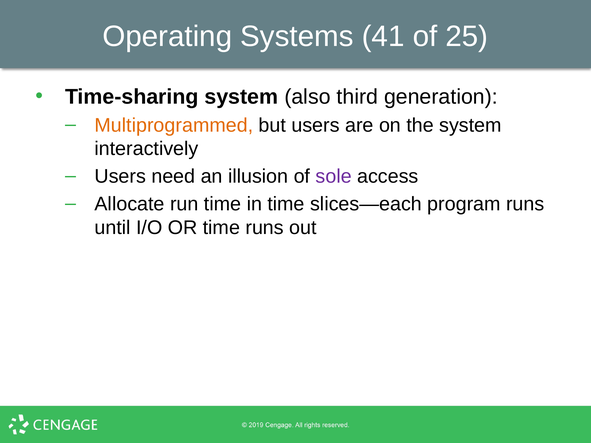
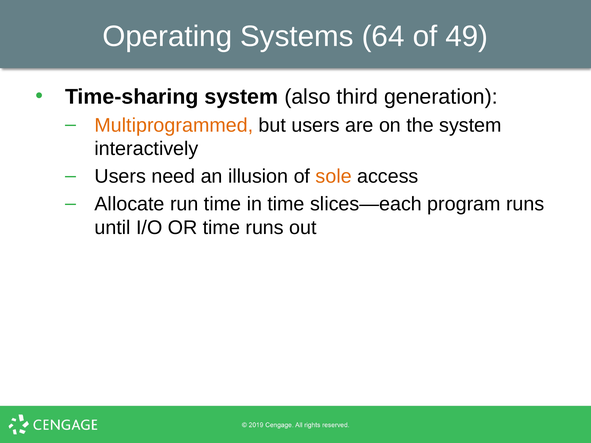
41: 41 -> 64 (383, 36)
25: 25 -> 49 (467, 36)
sole colour: purple -> orange (334, 176)
